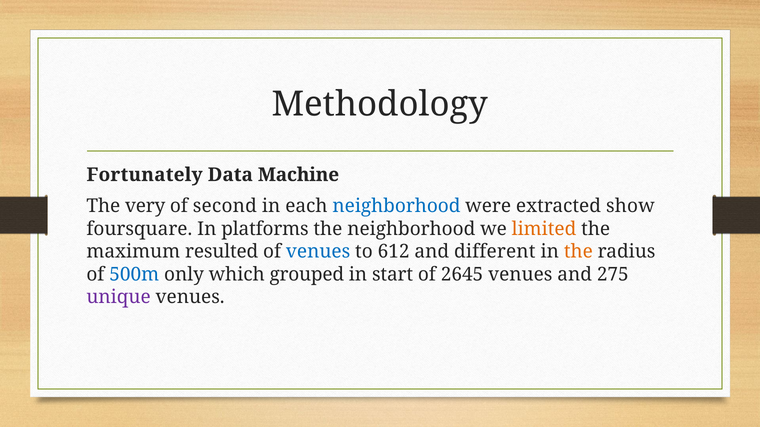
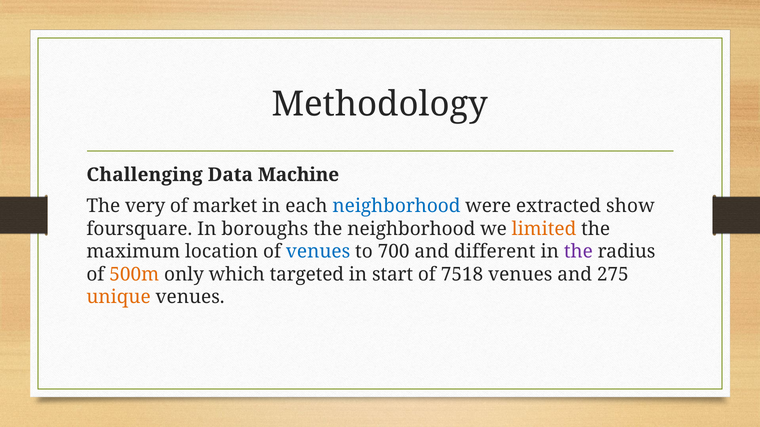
Fortunately: Fortunately -> Challenging (145, 175)
second: second -> market (225, 206)
platforms: platforms -> boroughs (265, 229)
resulted: resulted -> location (222, 252)
612: 612 -> 700 (394, 252)
the colour: orange -> purple (578, 252)
500m colour: blue -> orange (134, 275)
grouped: grouped -> targeted (307, 275)
2645: 2645 -> 7518 (462, 275)
unique colour: purple -> orange (119, 298)
